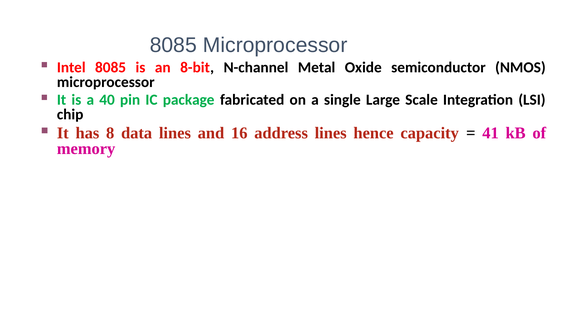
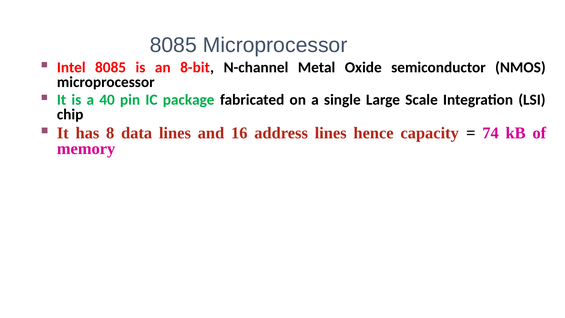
41: 41 -> 74 (491, 133)
